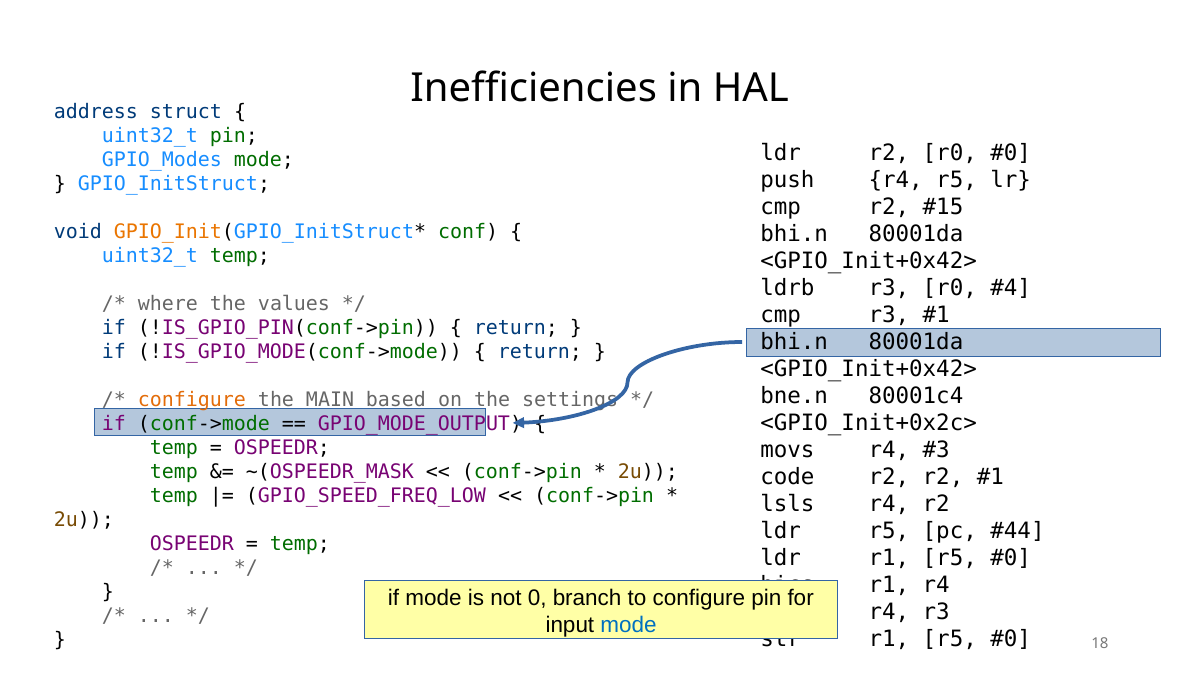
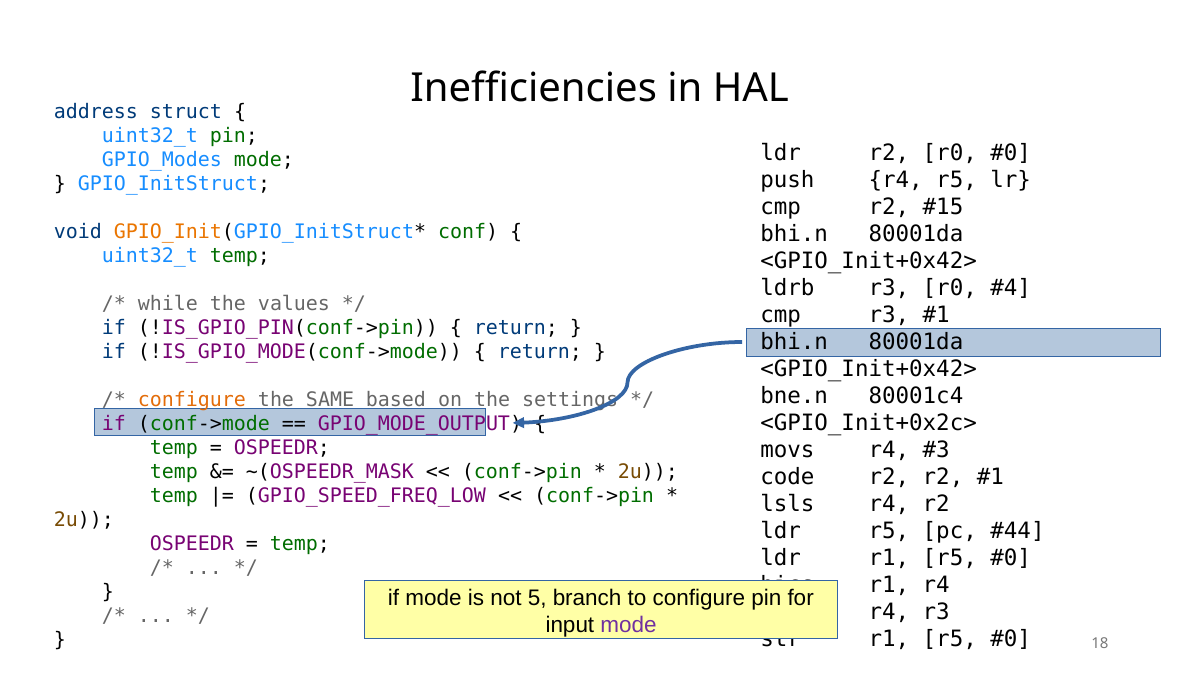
where: where -> while (168, 304)
MAIN: MAIN -> SAME (330, 400)
0: 0 -> 5 (537, 598)
mode colour: blue -> purple (629, 625)
